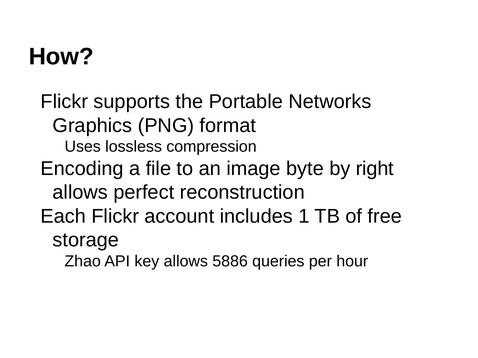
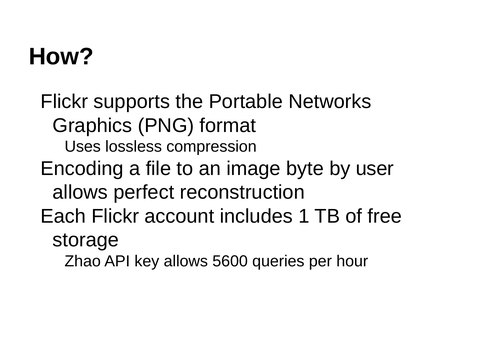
right: right -> user (375, 169)
5886: 5886 -> 5600 (230, 262)
